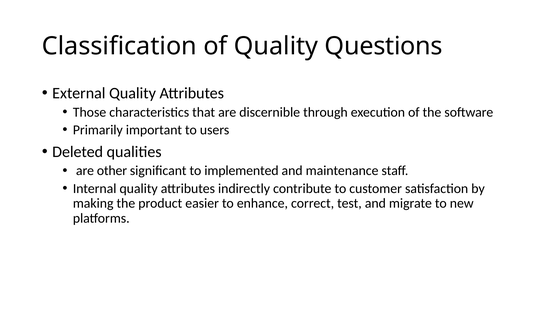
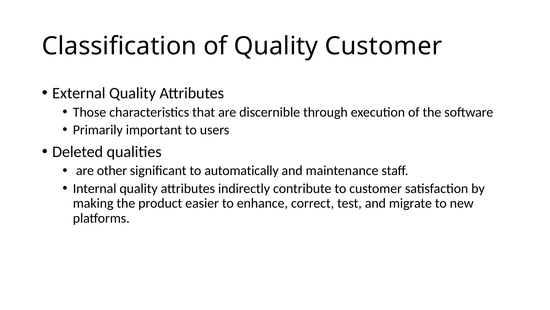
Quality Questions: Questions -> Customer (383, 46)
implemented: implemented -> automatically (242, 170)
